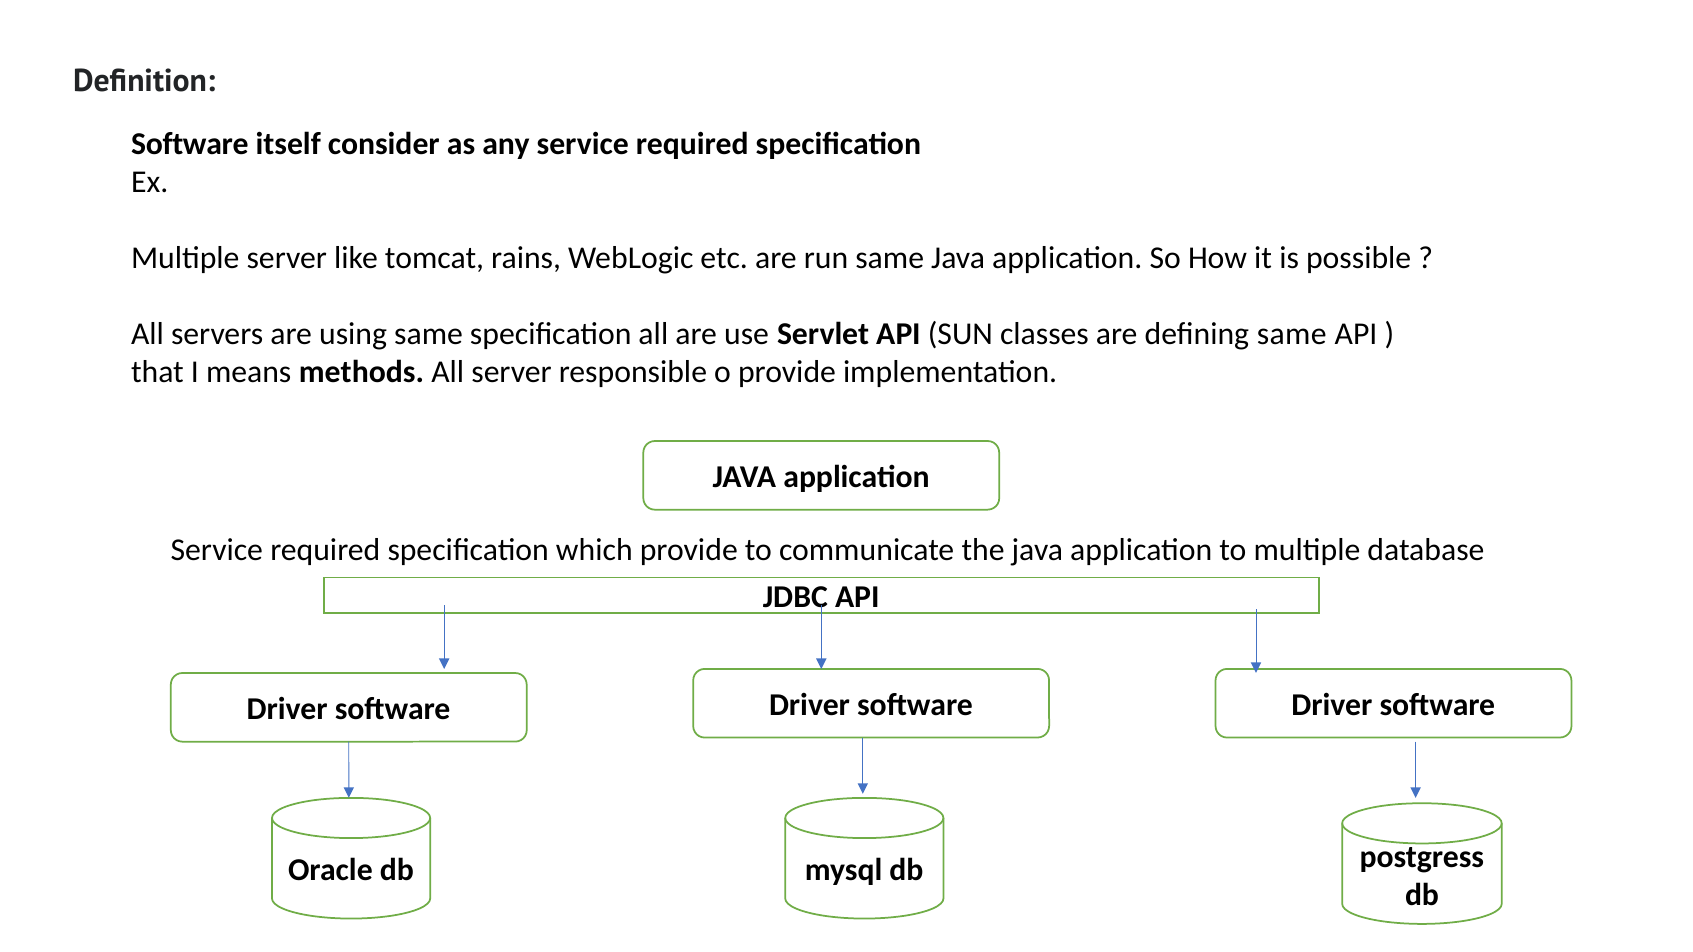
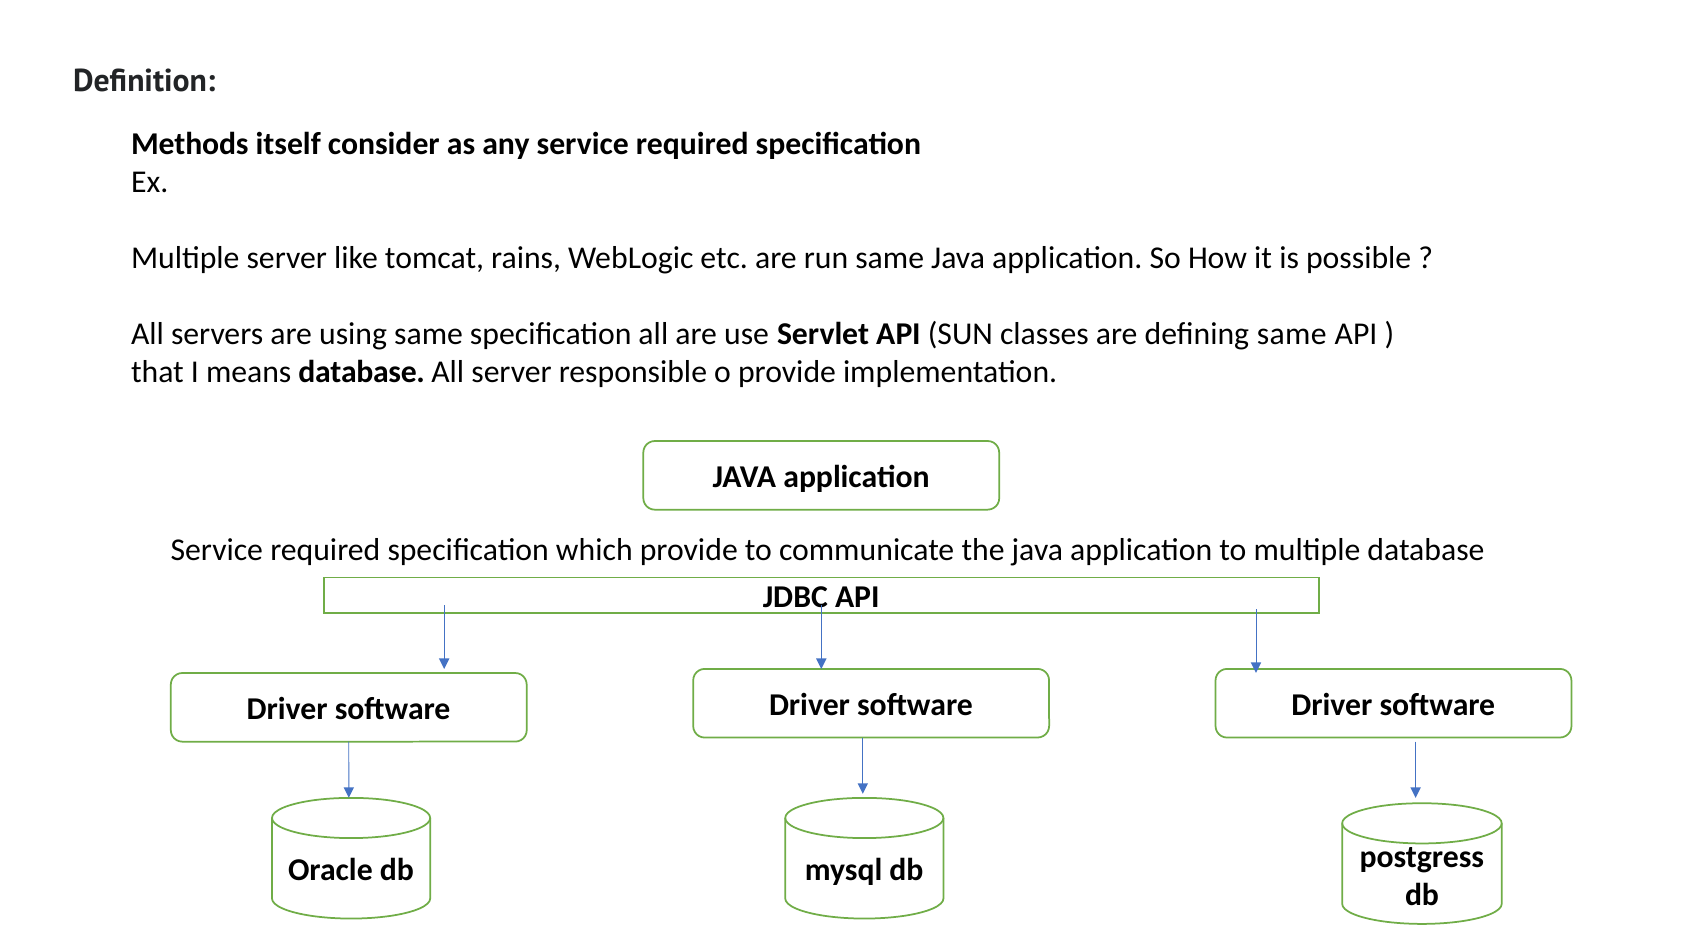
Software: Software -> Methods (190, 144)
means methods: methods -> database (362, 372)
